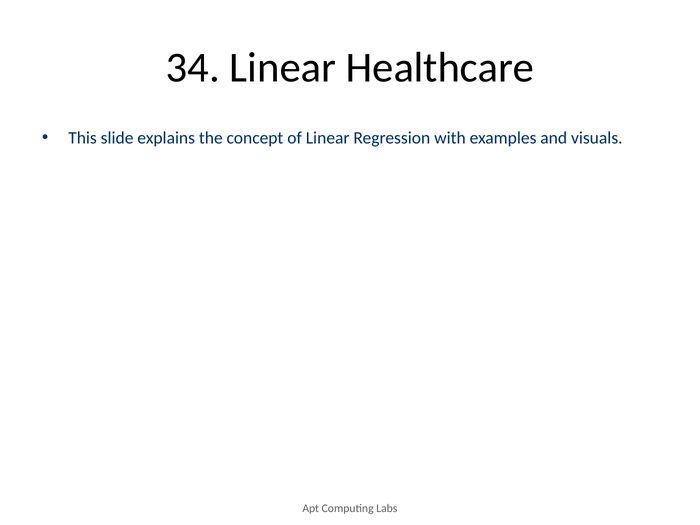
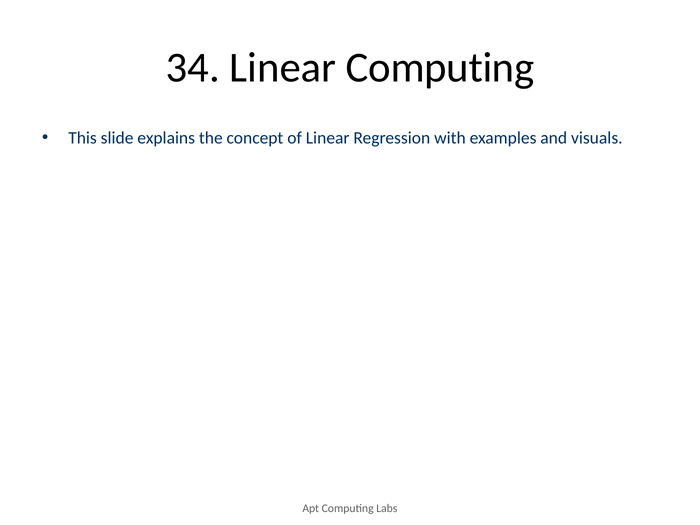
Linear Healthcare: Healthcare -> Computing (440, 68)
